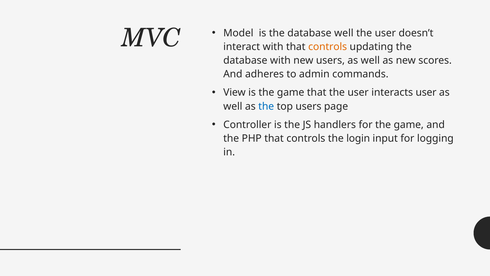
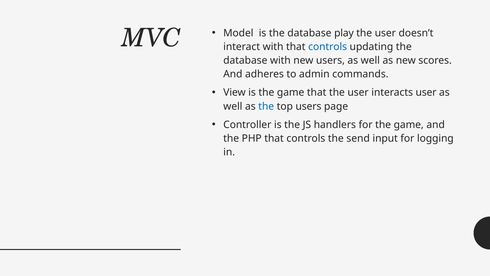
database well: well -> play (344, 33)
controls colour: orange -> blue (328, 47)
login: login -> send (358, 138)
